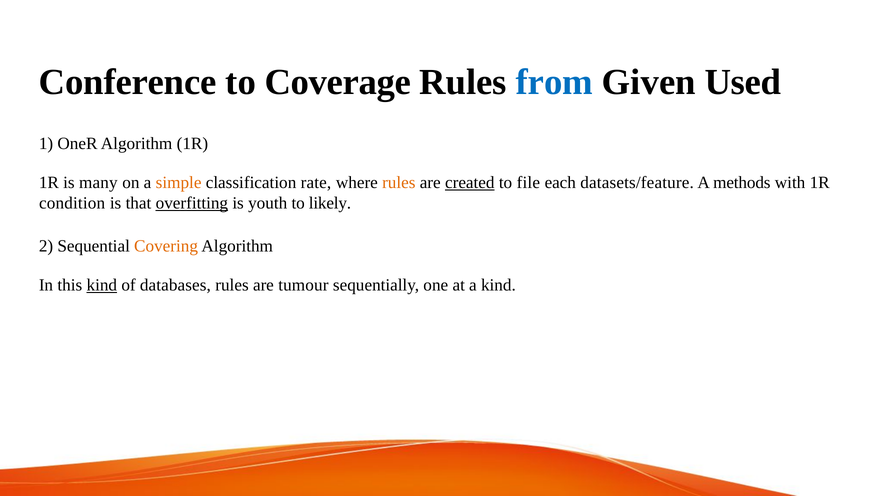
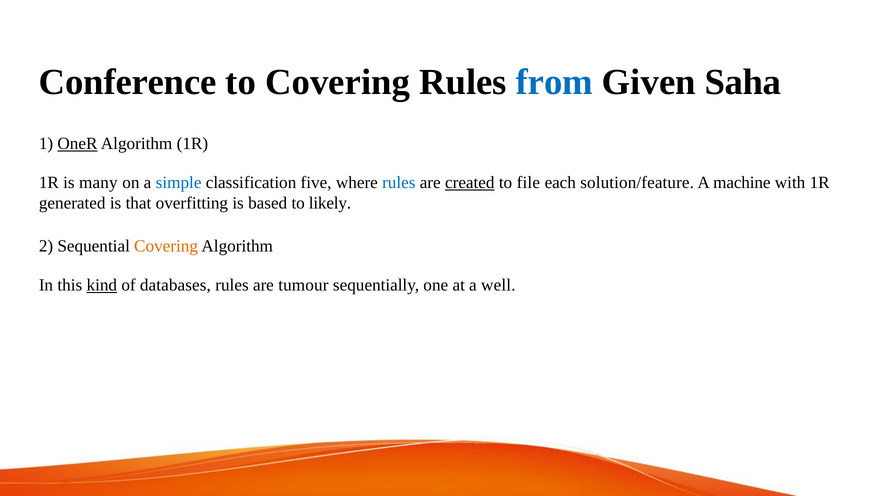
to Coverage: Coverage -> Covering (338, 82)
Used: Used -> Saha (743, 82)
OneR underline: none -> present (77, 144)
simple colour: orange -> blue (179, 183)
rate: rate -> five (316, 183)
rules colour: orange -> blue (399, 183)
datasets/feature: datasets/feature -> solution/feature (637, 183)
methods: methods -> machine (742, 183)
condition: condition -> generated (72, 203)
overfitting underline: present -> none (192, 203)
youth: youth -> based (268, 203)
a kind: kind -> well (498, 285)
